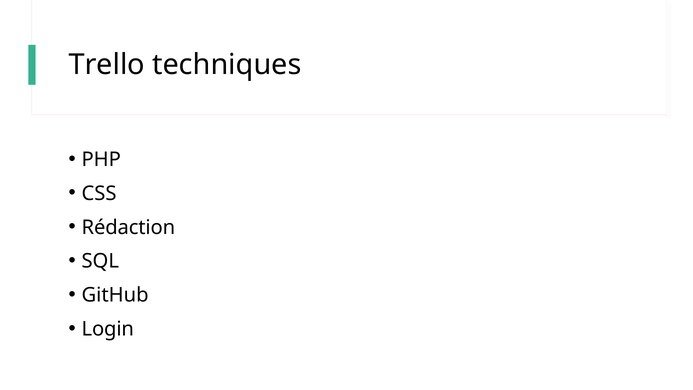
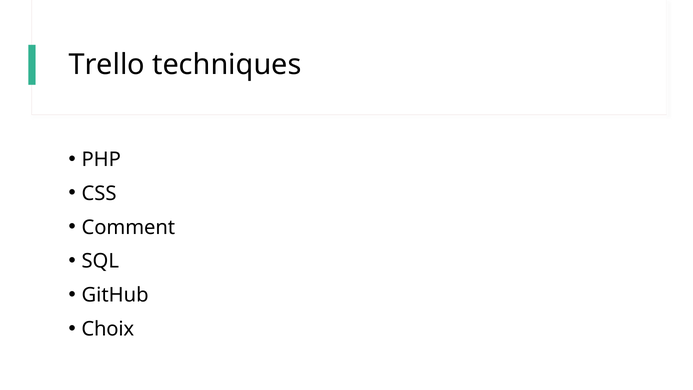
Rédaction: Rédaction -> Comment (128, 227)
Login: Login -> Choix (108, 329)
